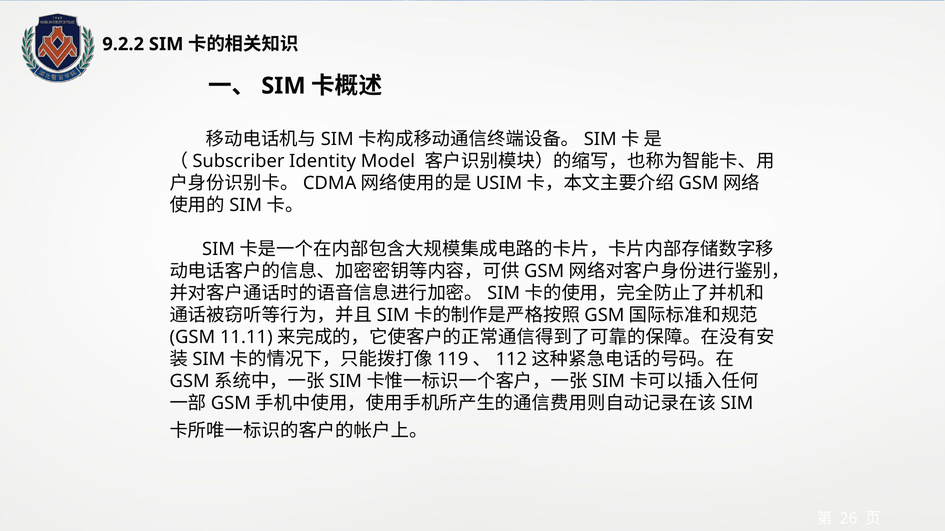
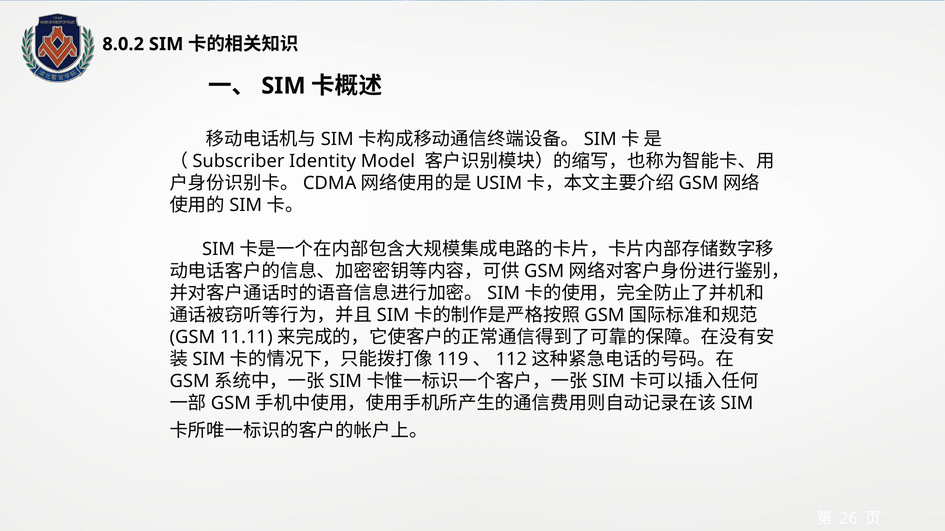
9.2.2: 9.2.2 -> 8.0.2 (123, 44)
